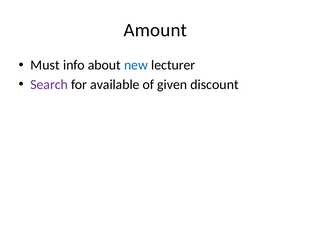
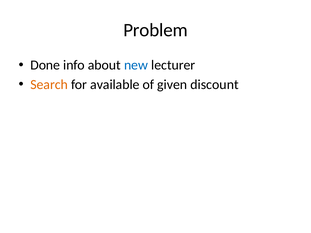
Amount: Amount -> Problem (156, 30)
Must: Must -> Done (45, 65)
Search colour: purple -> orange (49, 85)
